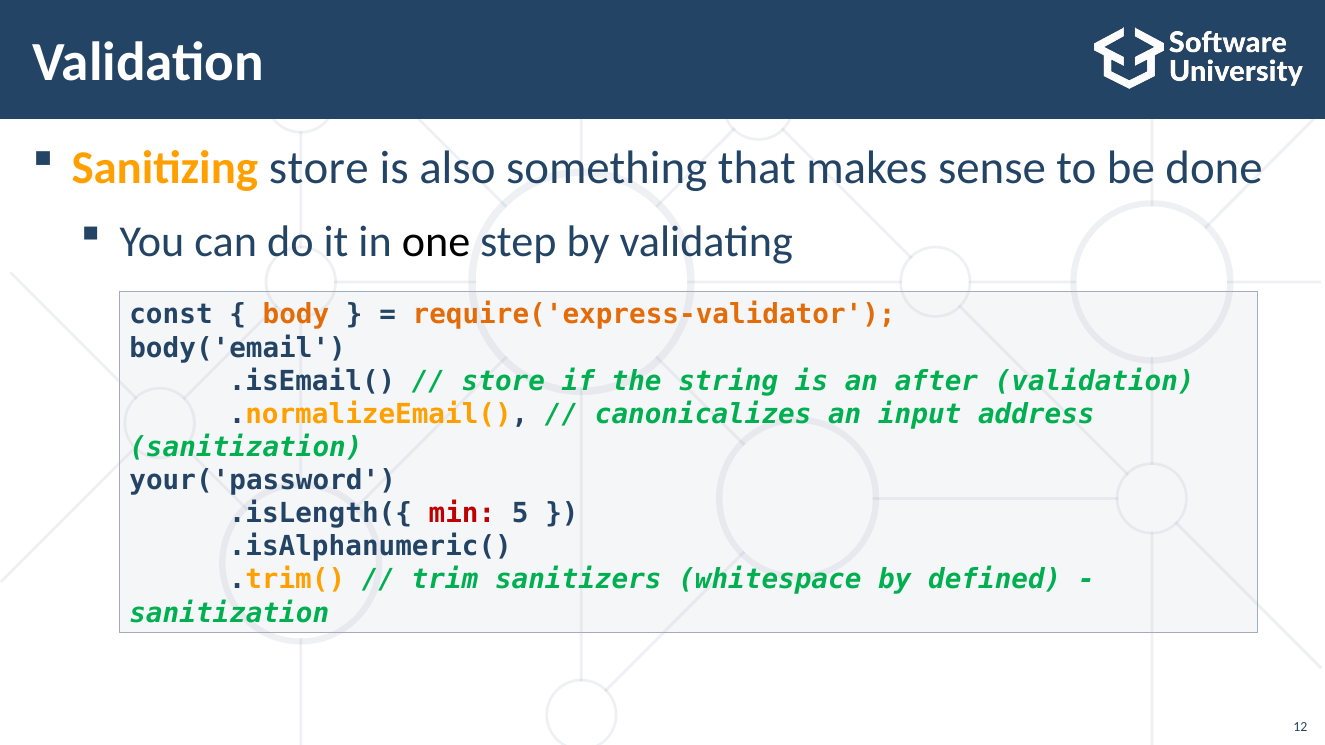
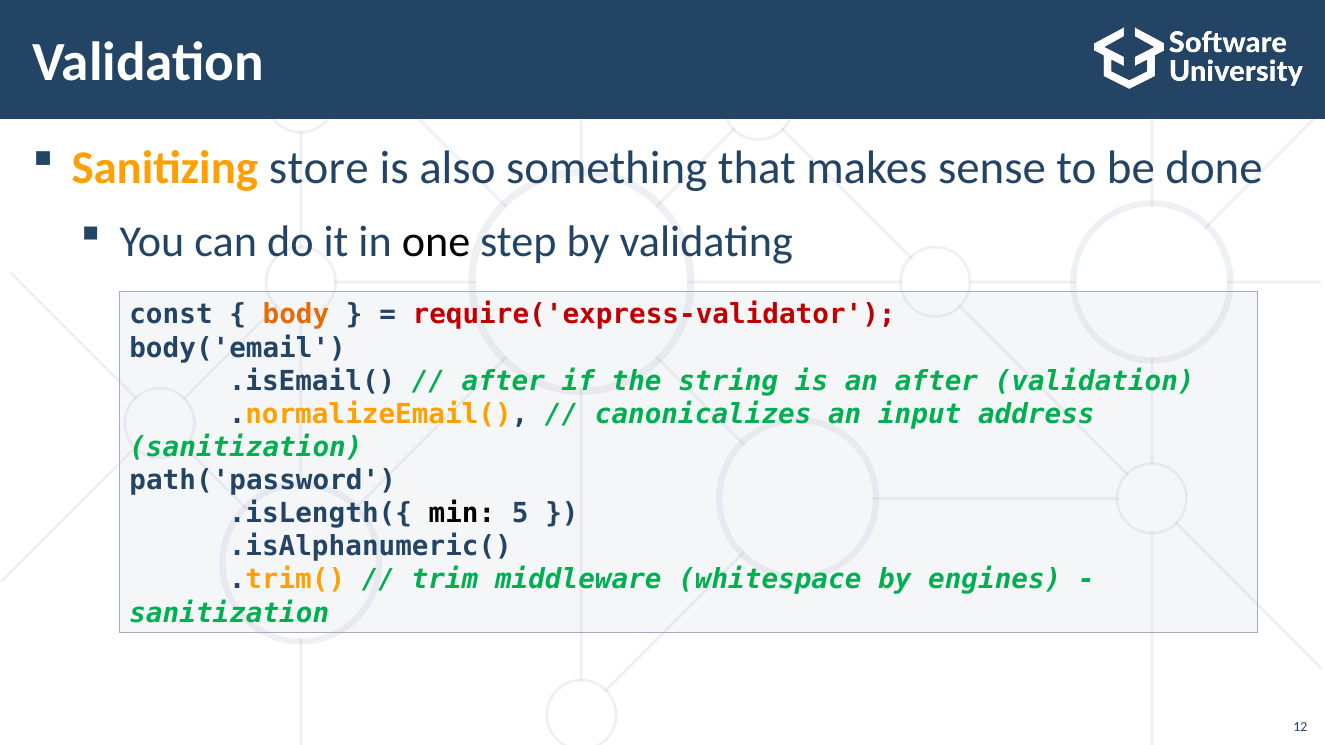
require('express-validator colour: orange -> red (654, 315)
store: store -> after (503, 381)
your('password: your('password -> path('password (263, 481)
min colour: red -> black (462, 514)
sanitizers: sanitizers -> middleware (578, 580)
defined: defined -> engines (995, 580)
